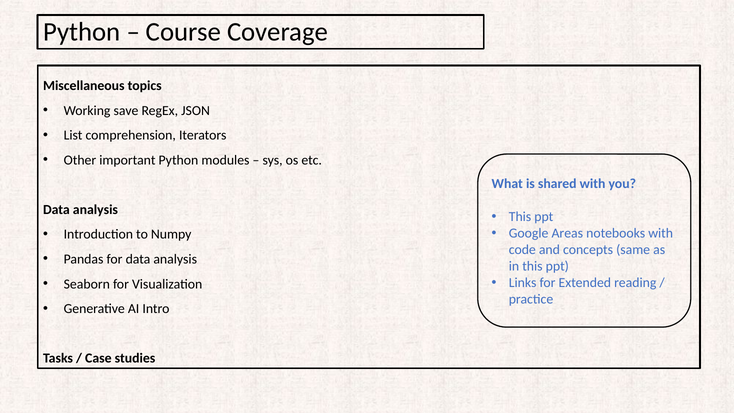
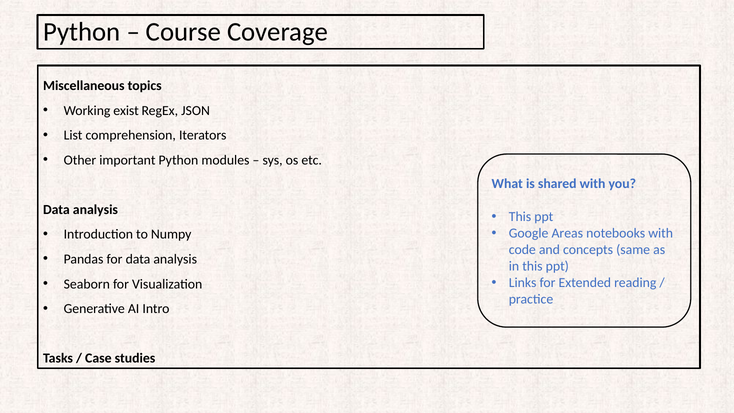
save: save -> exist (126, 110)
